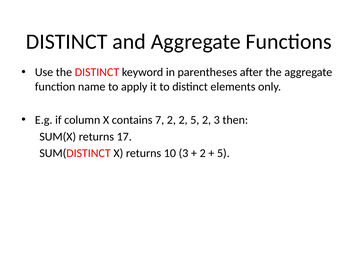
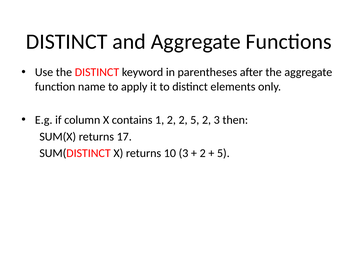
7: 7 -> 1 (160, 120)
